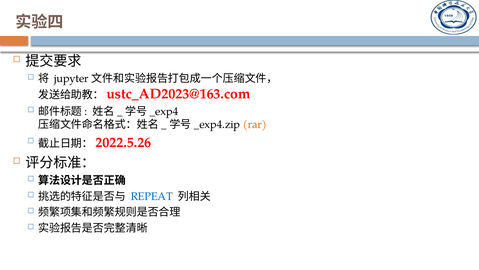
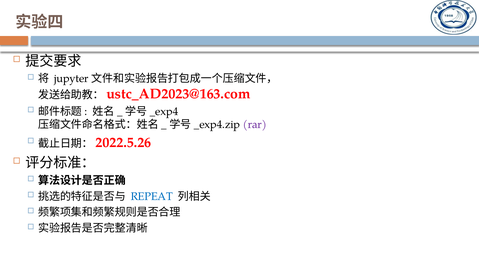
rar colour: orange -> purple (255, 124)
